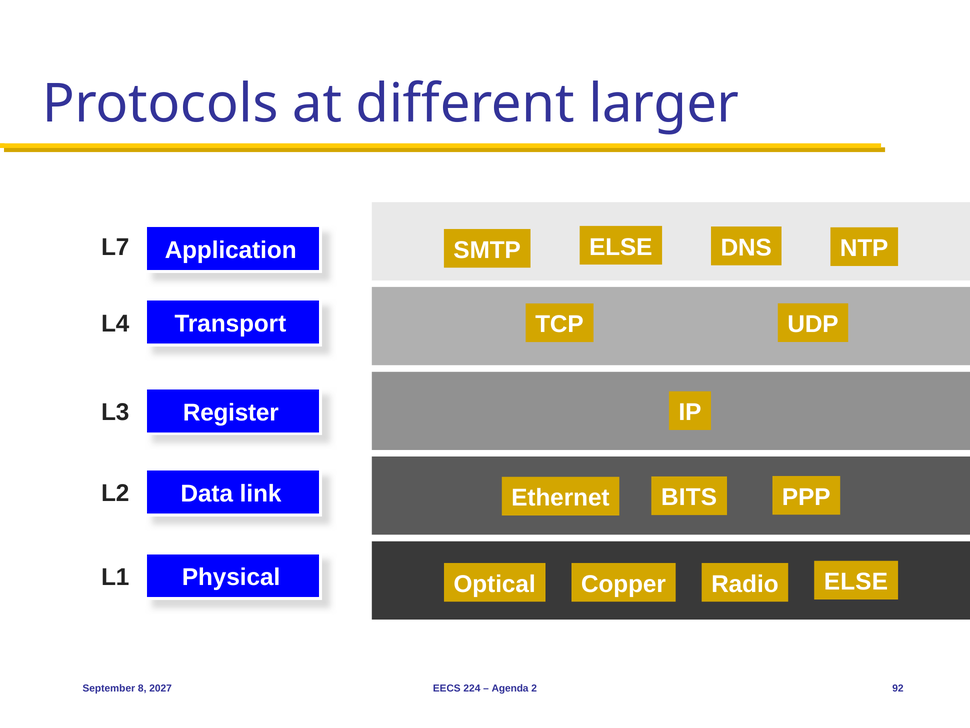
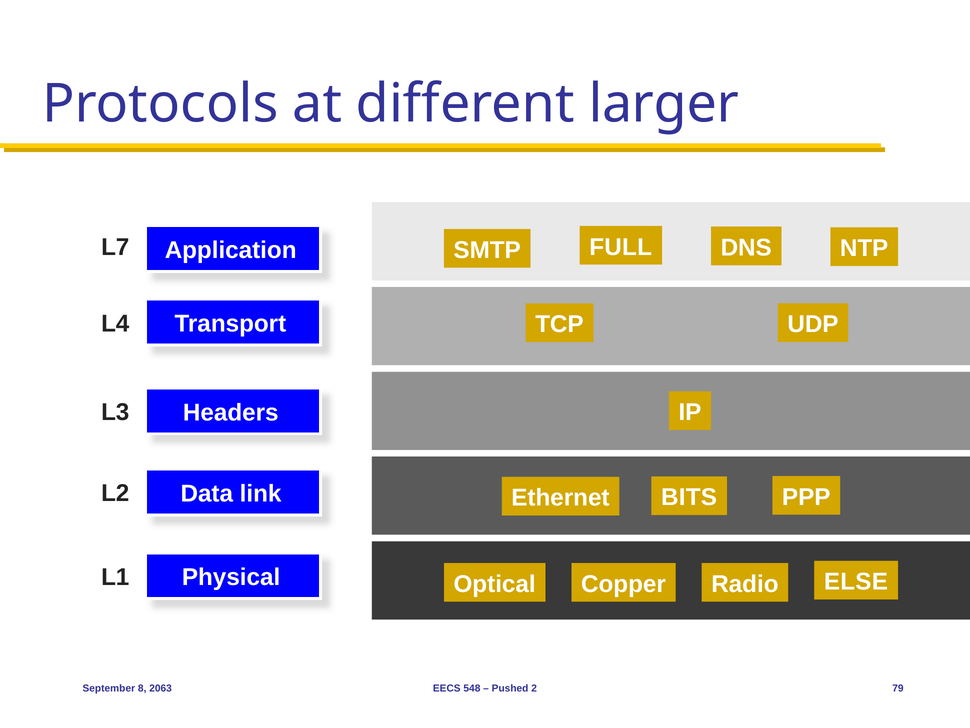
SMTP ELSE: ELSE -> FULL (621, 247)
Register: Register -> Headers (231, 412)
2027: 2027 -> 2063 (161, 688)
224: 224 -> 548 (472, 688)
Agenda: Agenda -> Pushed (510, 688)
92: 92 -> 79 (898, 688)
